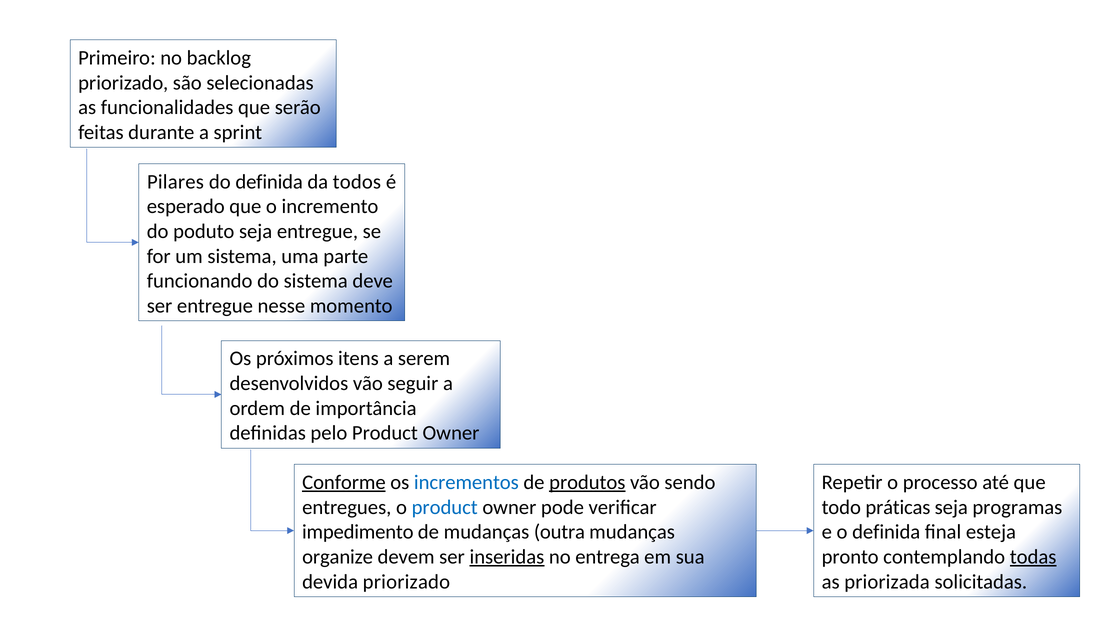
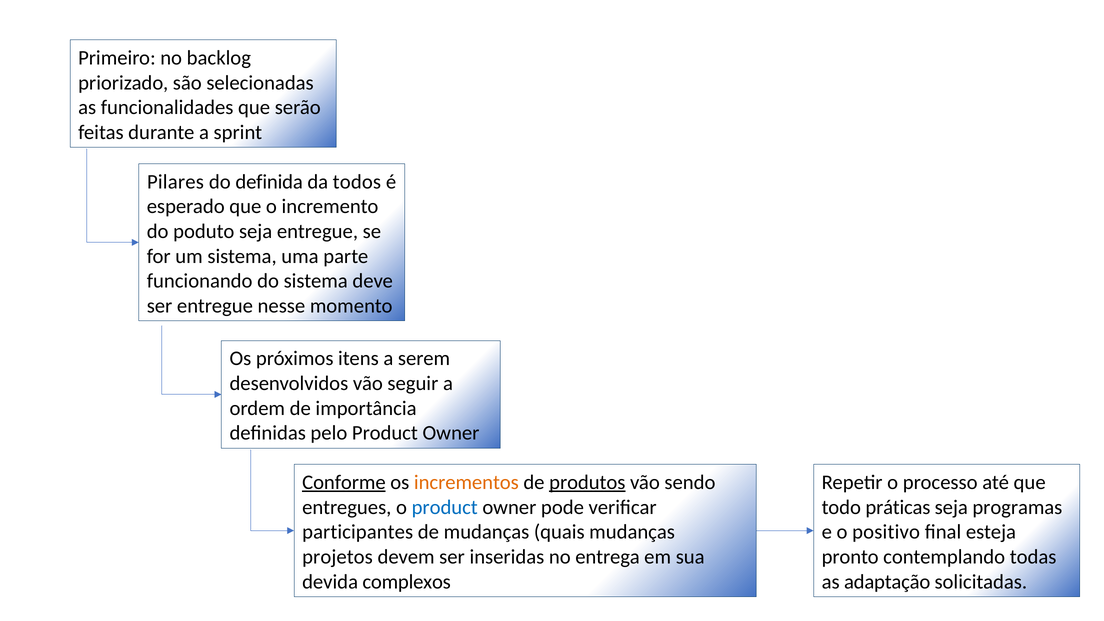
incrementos colour: blue -> orange (466, 482)
impedimento: impedimento -> participantes (358, 532)
outra: outra -> quais (559, 532)
o definida: definida -> positivo (886, 532)
organize: organize -> projetos (338, 557)
inseridas underline: present -> none (507, 557)
todas underline: present -> none (1033, 557)
devida priorizado: priorizado -> complexos (407, 582)
priorizada: priorizada -> adaptação (887, 582)
